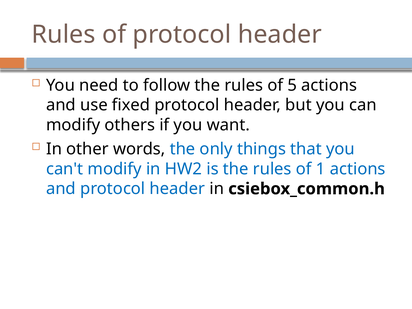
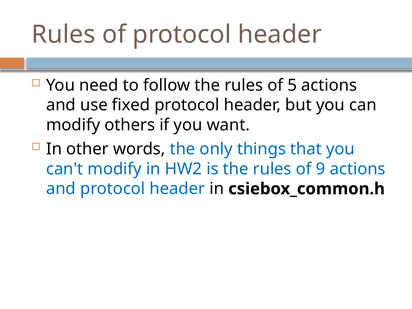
1: 1 -> 9 (321, 169)
